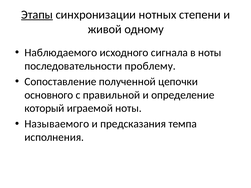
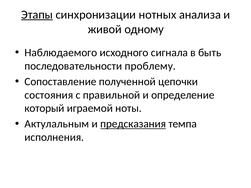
степени: степени -> анализа (200, 15)
в ноты: ноты -> быть (210, 53)
основного: основного -> состояния (49, 95)
Называемого: Называемого -> Актулальным (57, 124)
предсказания underline: none -> present (133, 124)
